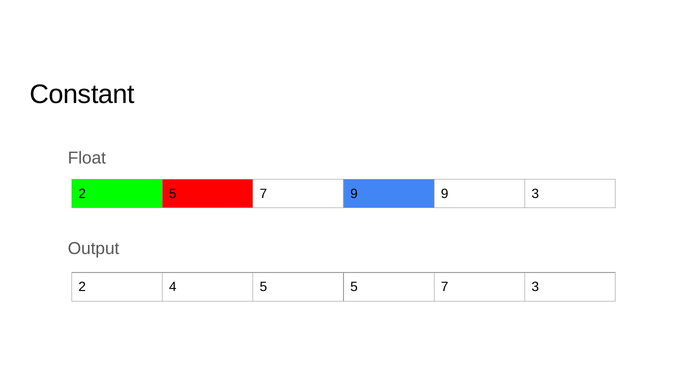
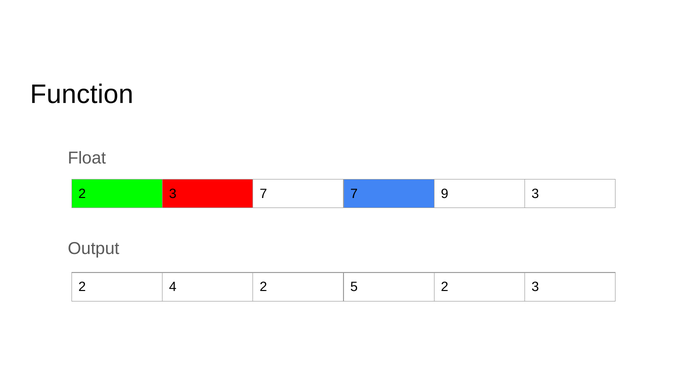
Constant: Constant -> Function (82, 94)
5: 5 -> 3 (173, 193)
7 9: 9 -> 7 (354, 193)
4 5: 5 -> 2 (263, 287)
7: 7 -> 2 (445, 287)
